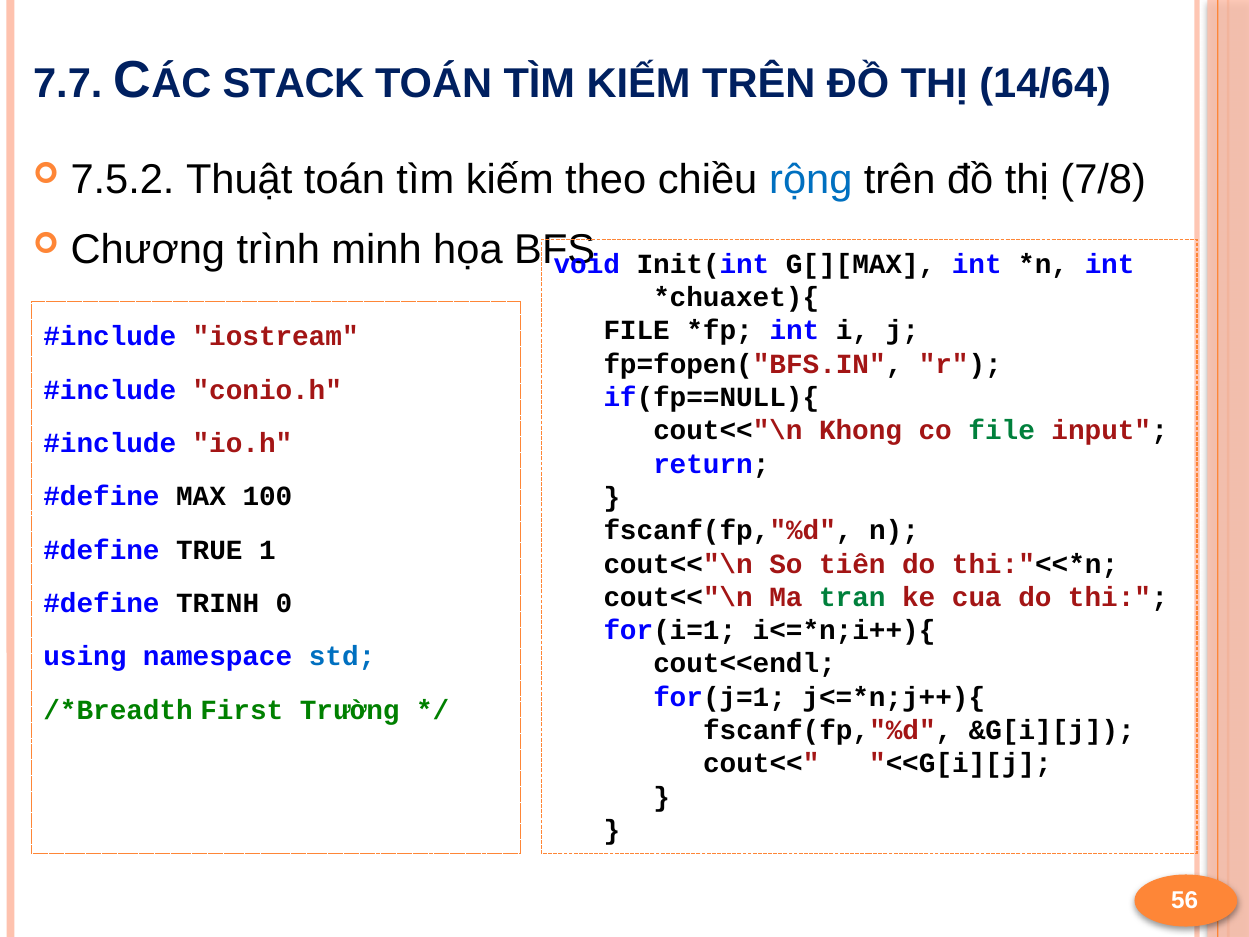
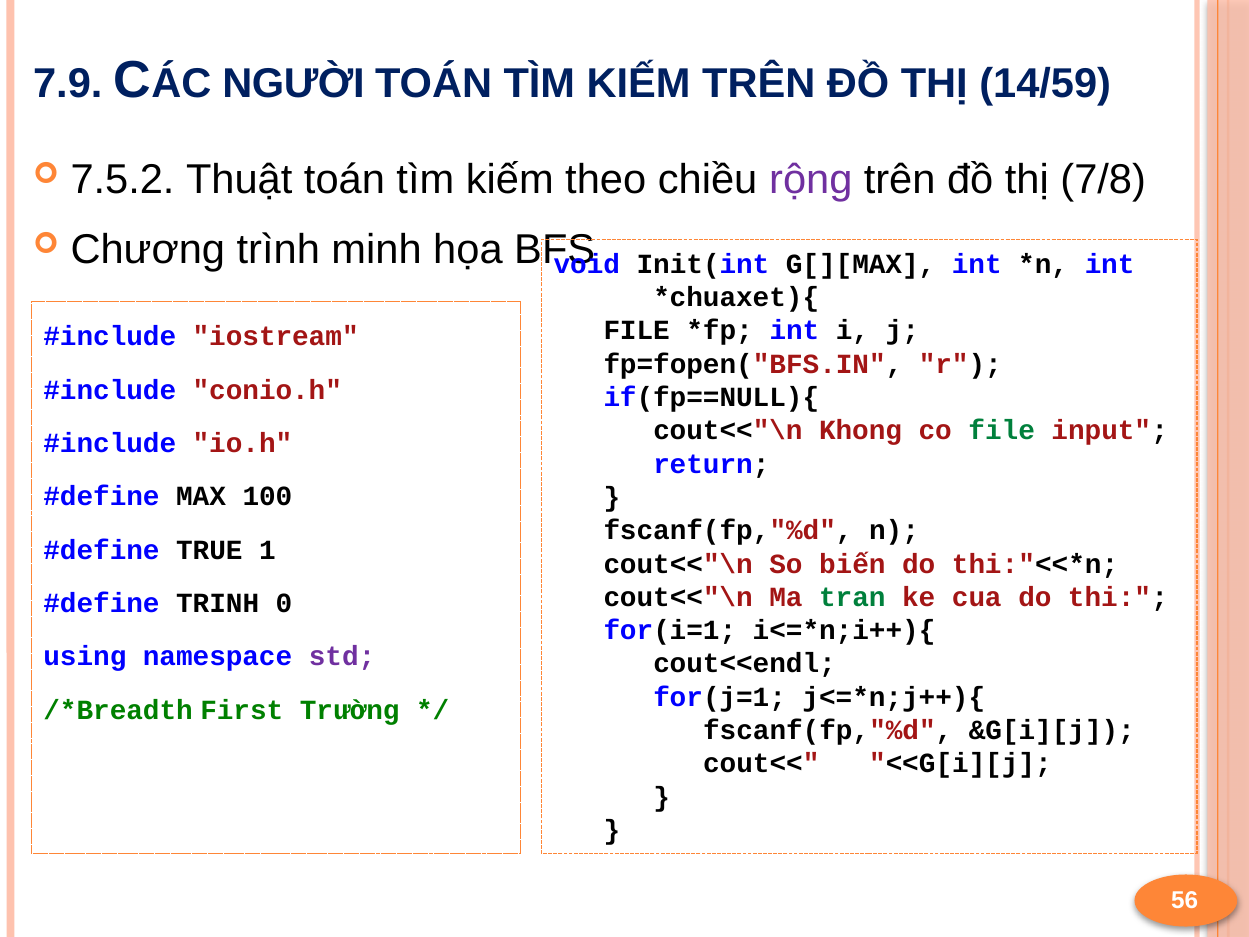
7.7: 7.7 -> 7.9 (68, 84)
STACK: STACK -> NGƯỜI (293, 84)
14/64: 14/64 -> 14/59 (1045, 84)
rộng colour: blue -> purple (811, 179)
tiên: tiên -> biến (852, 564)
std colour: blue -> purple (342, 657)
